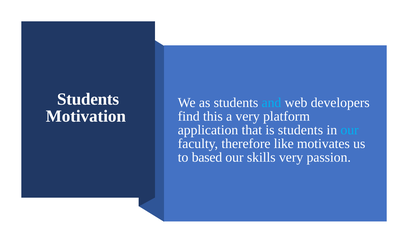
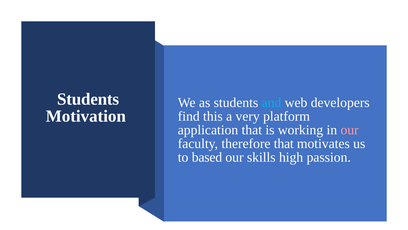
is students: students -> working (300, 130)
our colour: light blue -> pink (350, 130)
therefore like: like -> that (284, 143)
skills very: very -> high (291, 157)
